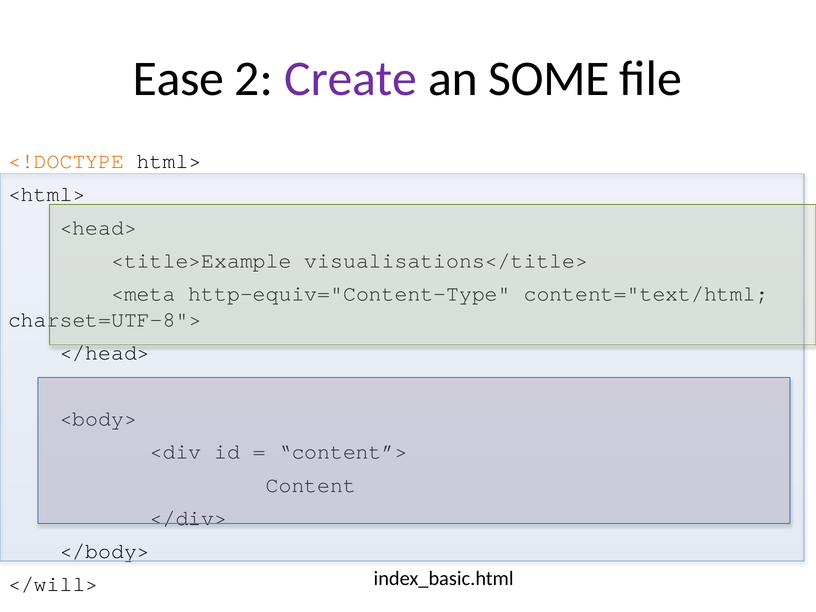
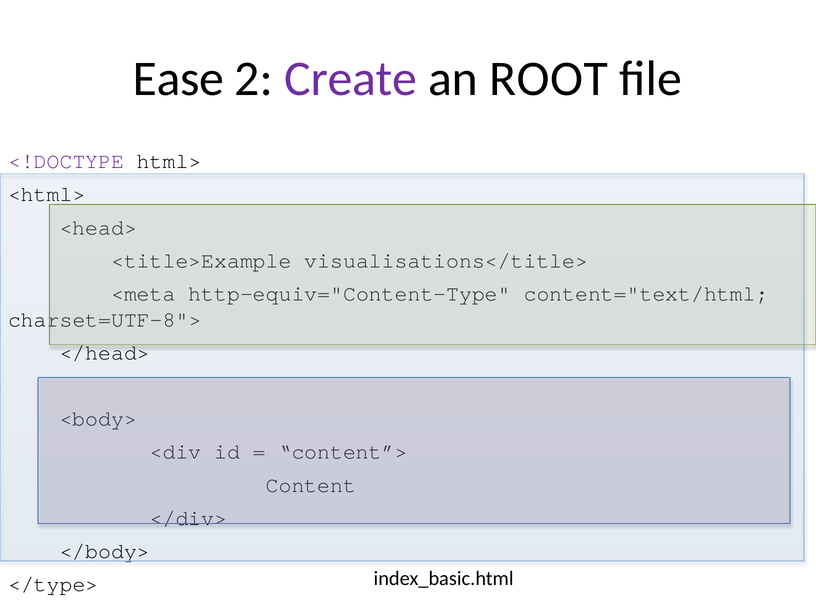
SOME: SOME -> ROOT (549, 79)
<!DOCTYPE colour: orange -> purple (66, 161)
</will>: </will> -> </type> (53, 584)
